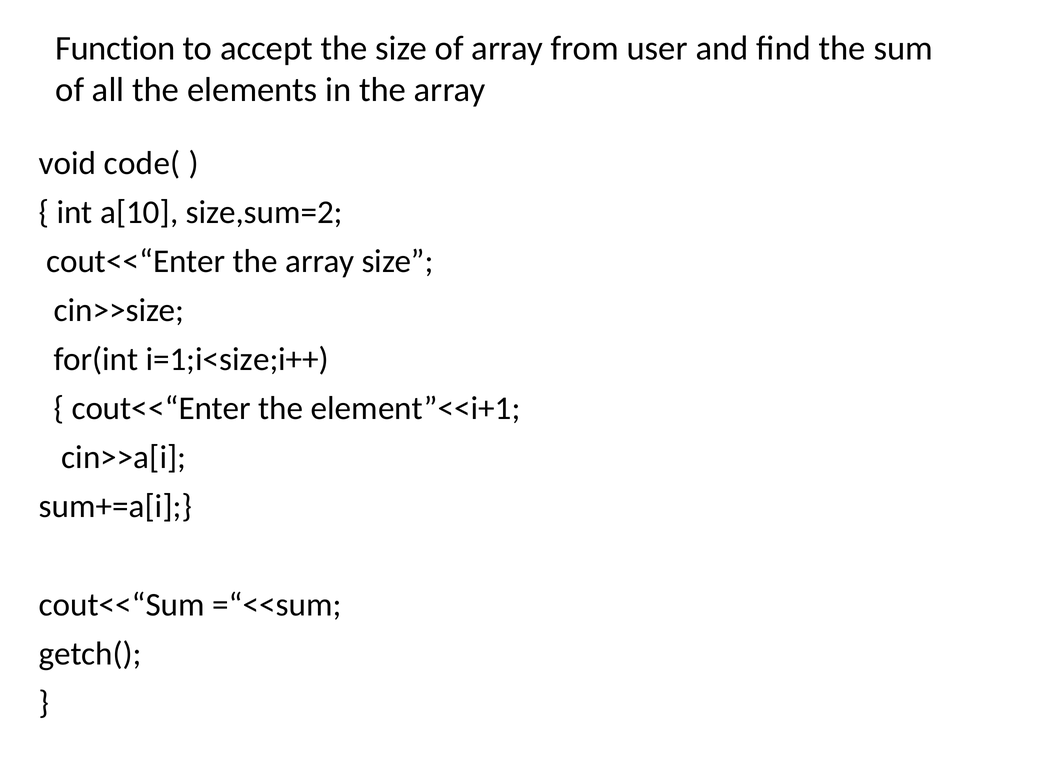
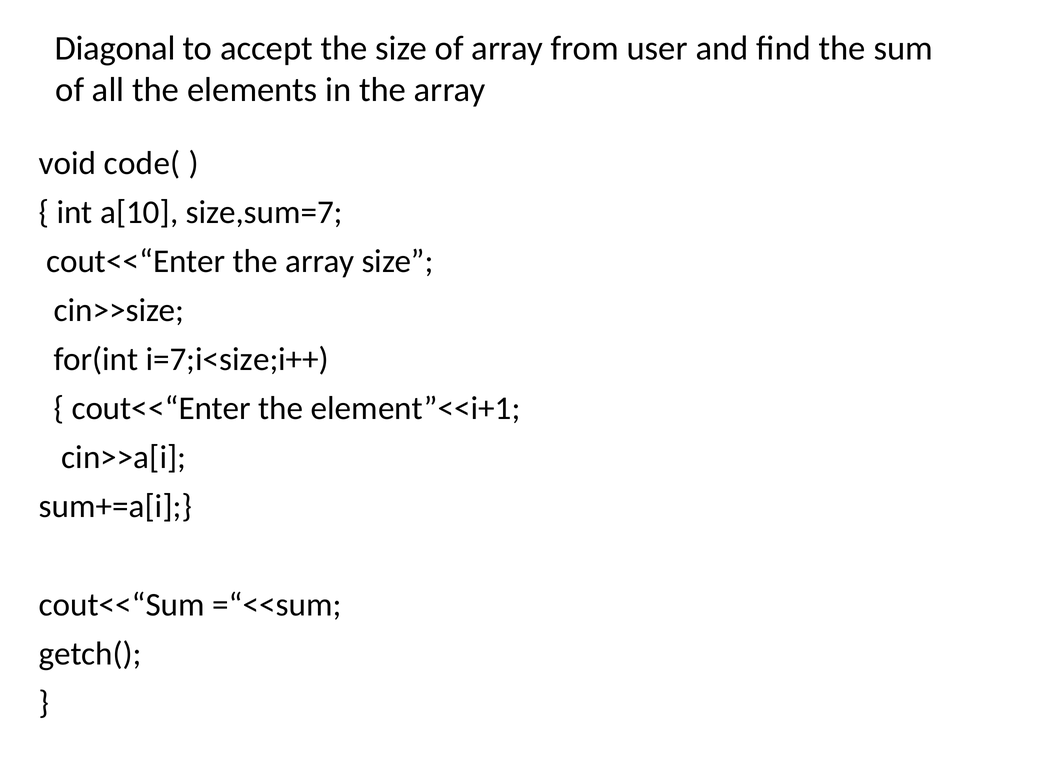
Function: Function -> Diagonal (115, 48)
size,sum=2: size,sum=2 -> size,sum=7 (264, 212)
i=1;i<size;i++: i=1;i<size;i++ -> i=7;i<size;i++ (237, 360)
